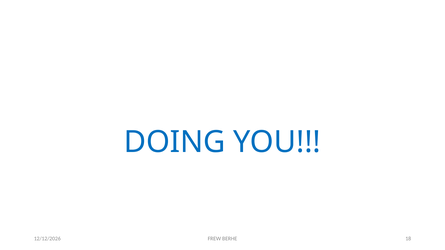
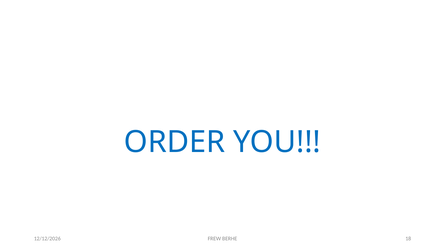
DOING: DOING -> ORDER (175, 142)
